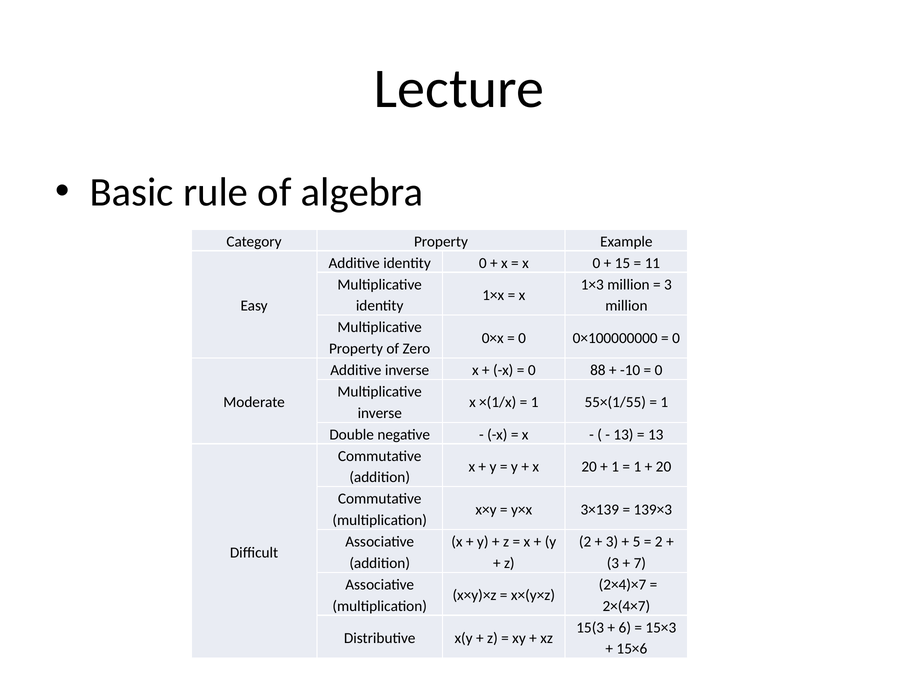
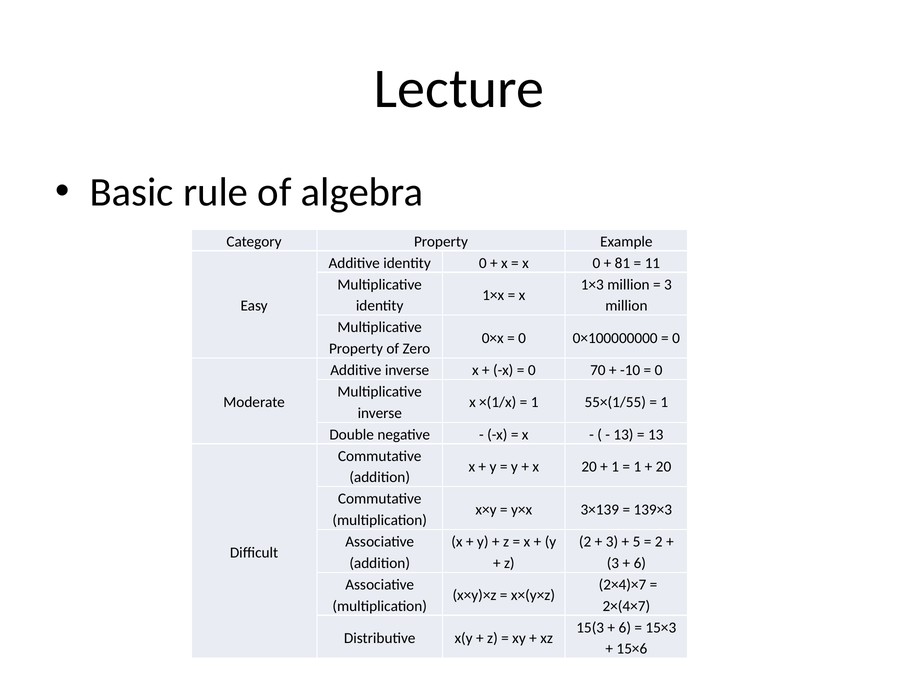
15: 15 -> 81 (622, 263)
88: 88 -> 70 (598, 371)
7: 7 -> 6 (640, 564)
